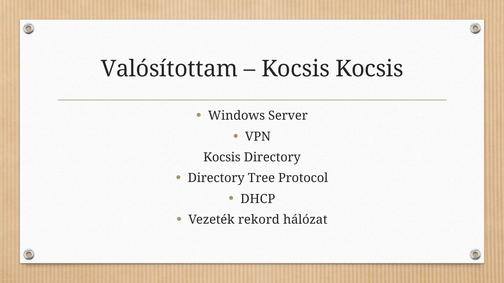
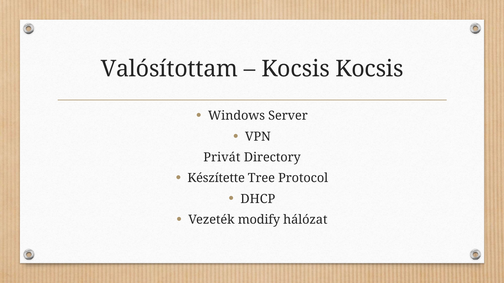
Kocsis: Kocsis -> Privát (222, 158)
Directory: Directory -> Készítette (216, 178)
rekord: rekord -> modify (259, 220)
